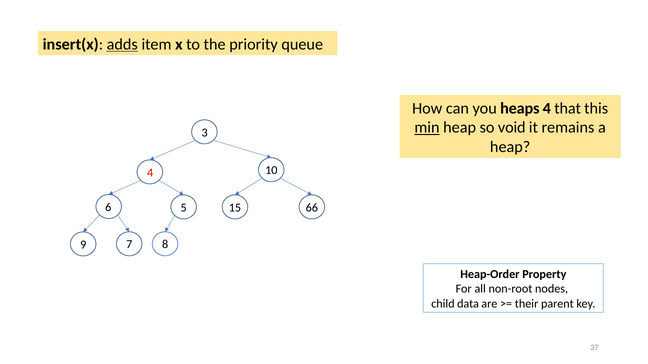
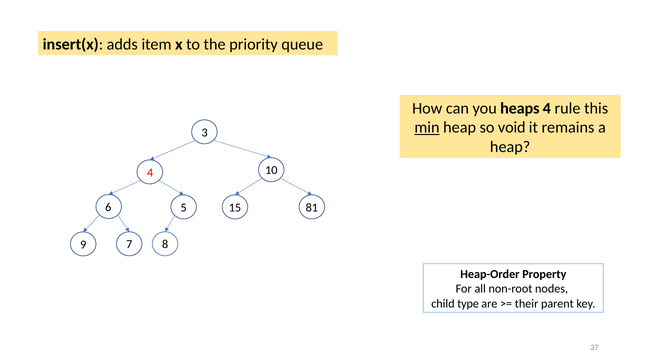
adds underline: present -> none (122, 44)
that: that -> rule (568, 108)
66: 66 -> 81 (312, 208)
data: data -> type (468, 304)
